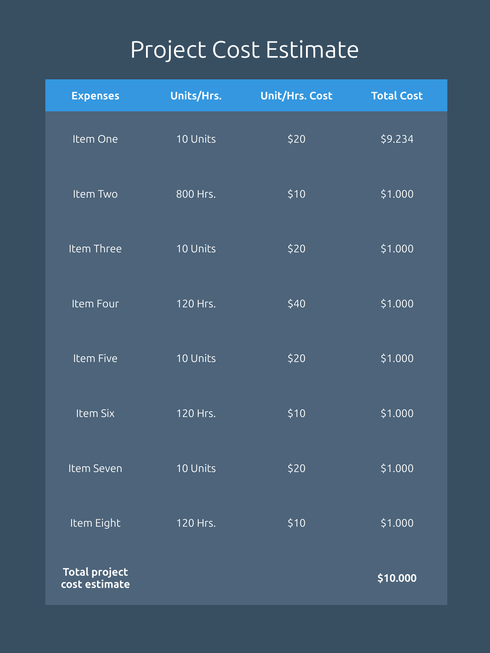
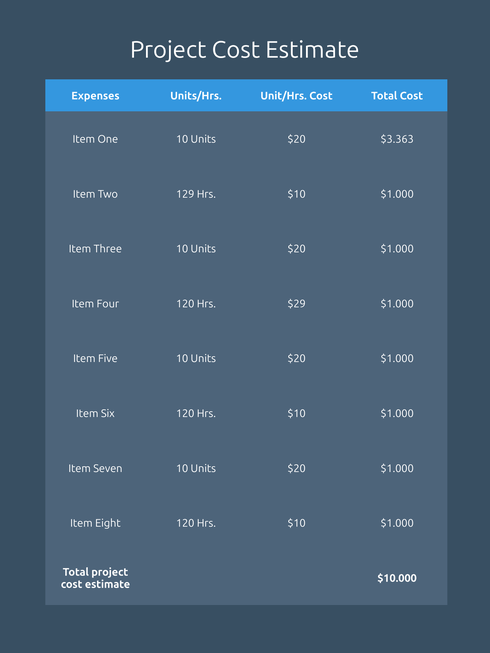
$9.234: $9.234 -> $3.363 (397, 139)
800: 800 -> 129 (185, 194)
$40: $40 -> $29 (297, 304)
